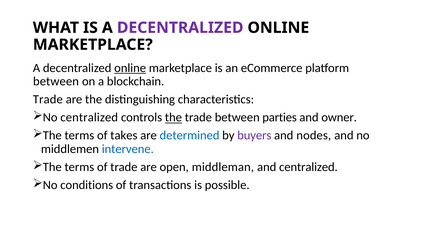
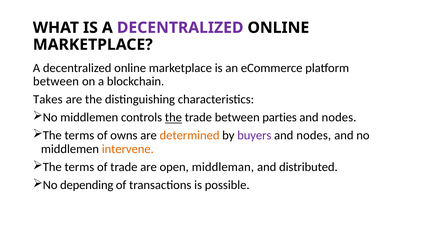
online underline: present -> none (130, 68)
Trade: Trade -> Takes (48, 100)
centralized: centralized -> middlemen (89, 118)
owner: owner -> nodes (339, 118)
takes: takes -> owns (124, 136)
determined colour: blue -> orange (190, 136)
intervene colour: blue -> orange (128, 149)
and centralized: centralized -> distributed (308, 167)
conditions: conditions -> depending (87, 185)
